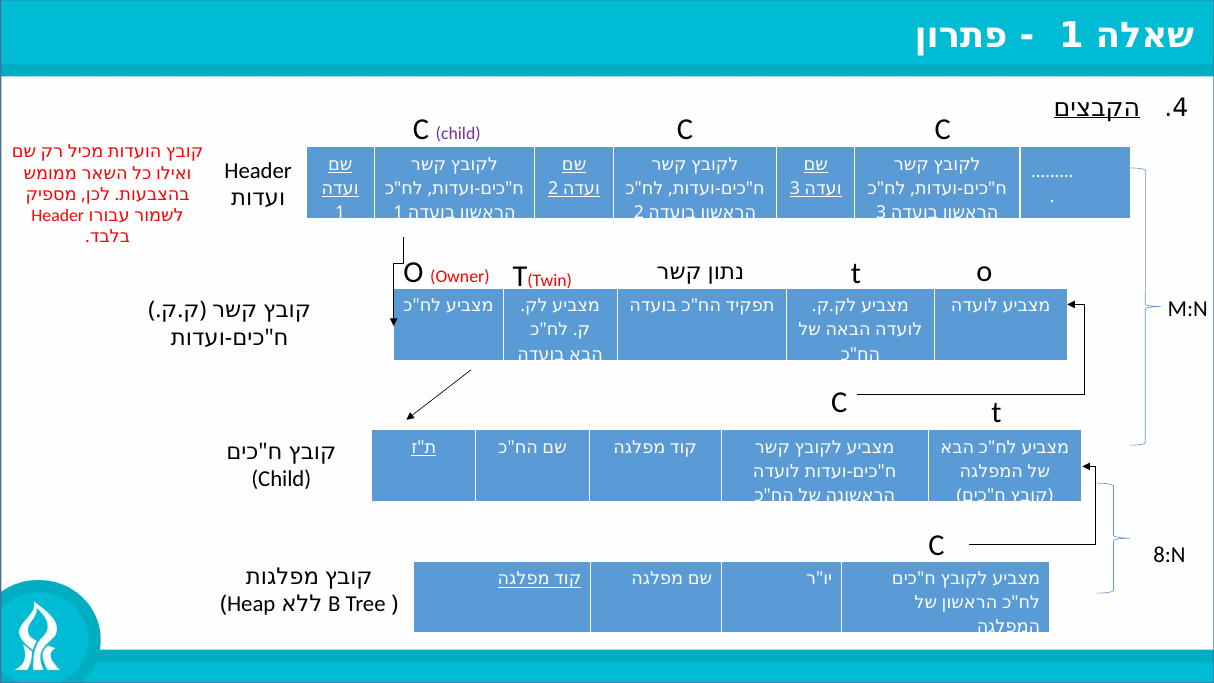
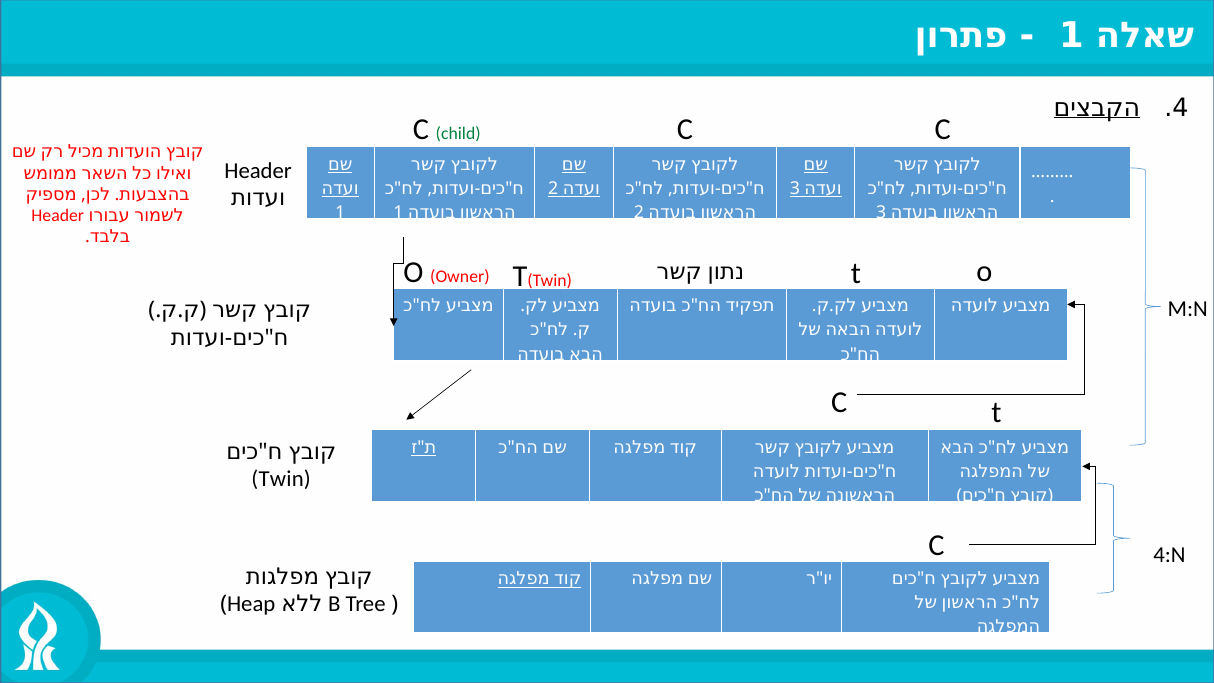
child colour: purple -> green (458, 133)
Child: Child -> Twin (281, 479)
8:N: 8:N -> 4:N (1169, 555)
